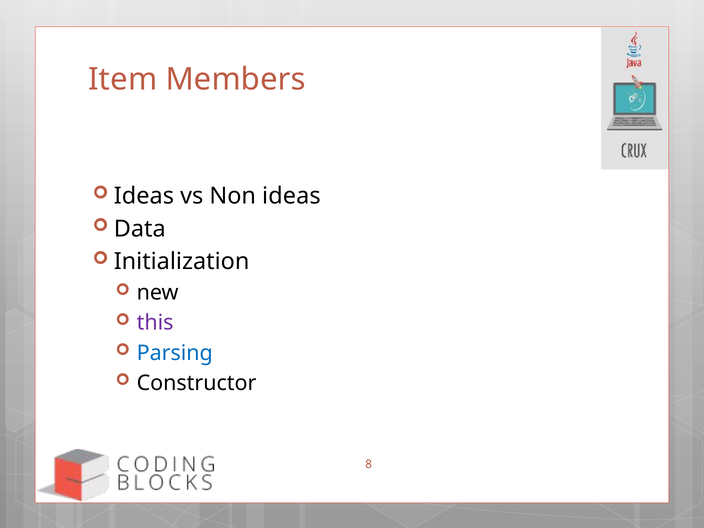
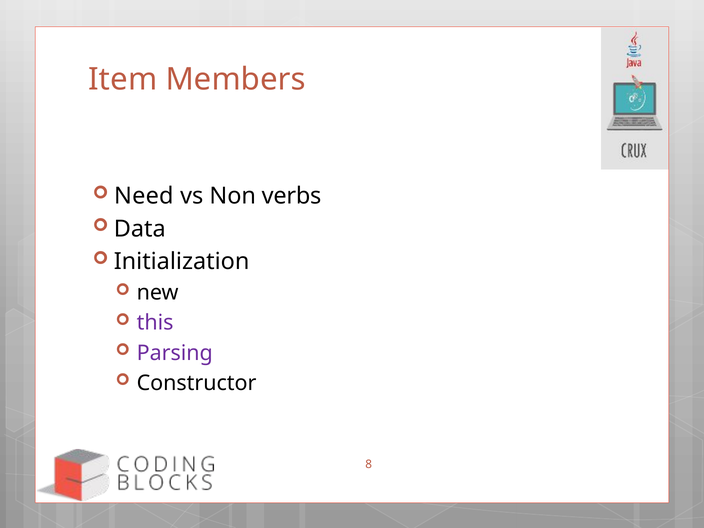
Ideas: Ideas -> Need (144, 196)
Non ideas: ideas -> verbs (292, 196)
Parsing colour: blue -> purple (175, 353)
